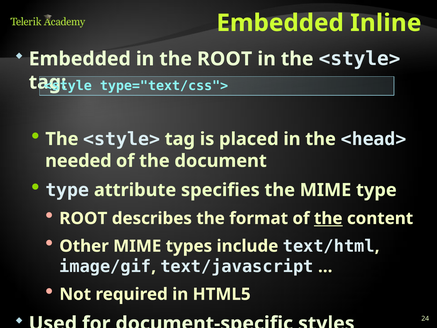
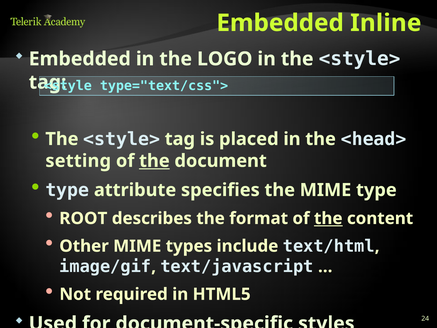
the ROOT: ROOT -> LOGO (225, 59)
needed: needed -> setting (78, 161)
the underline: none -> present (154, 161)
